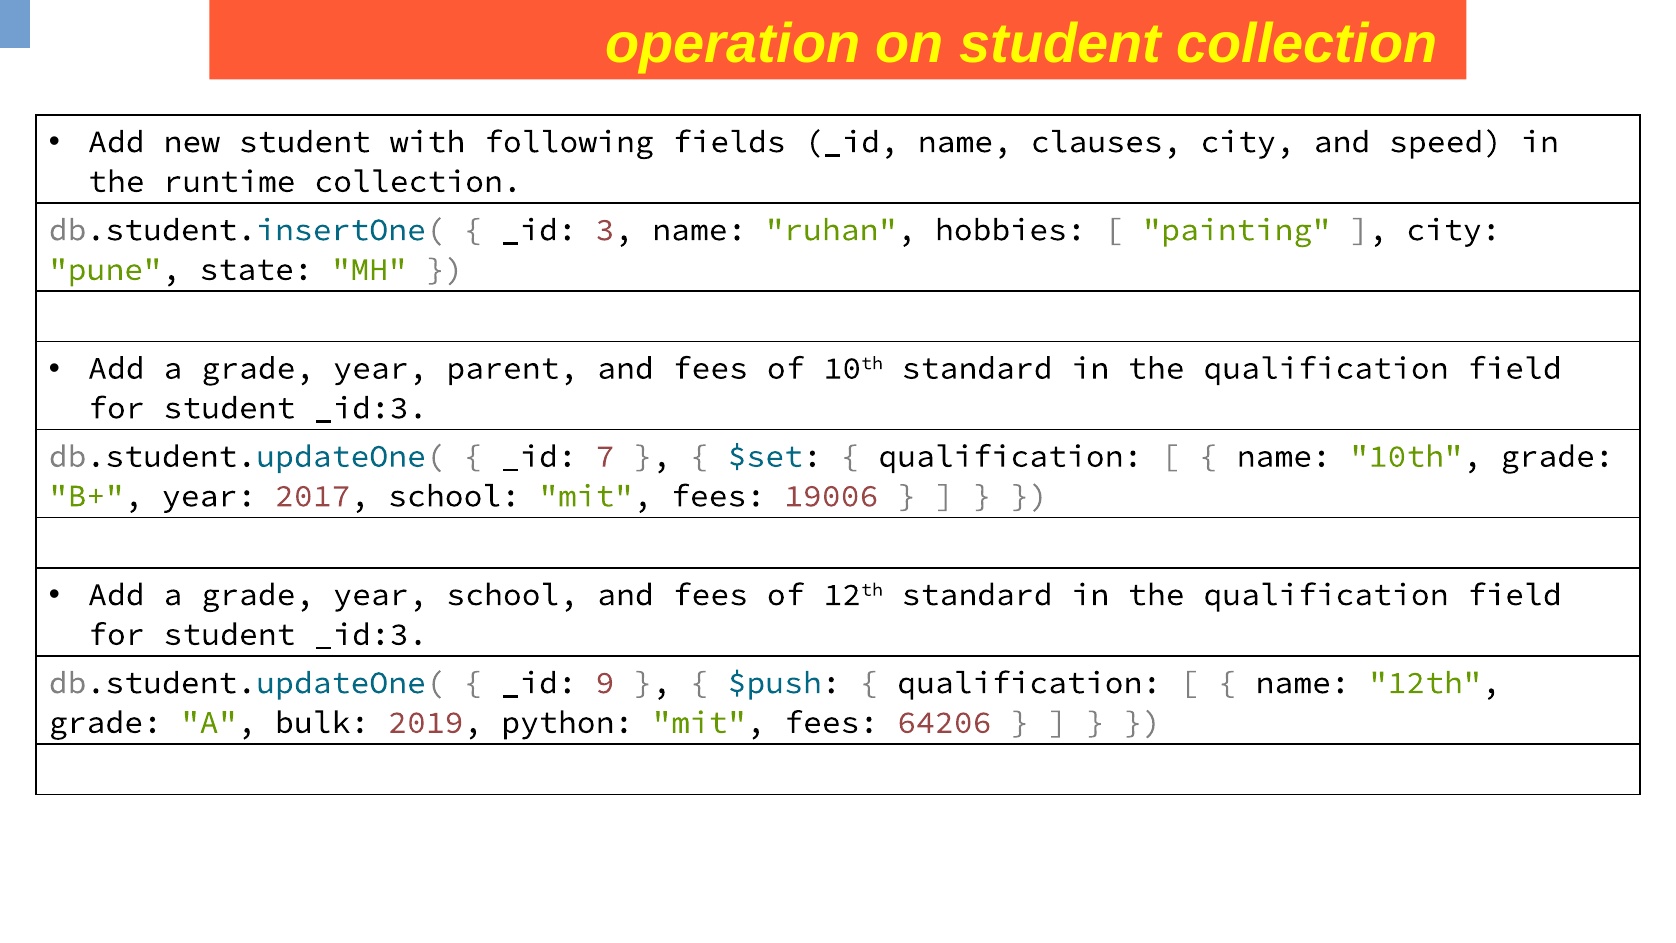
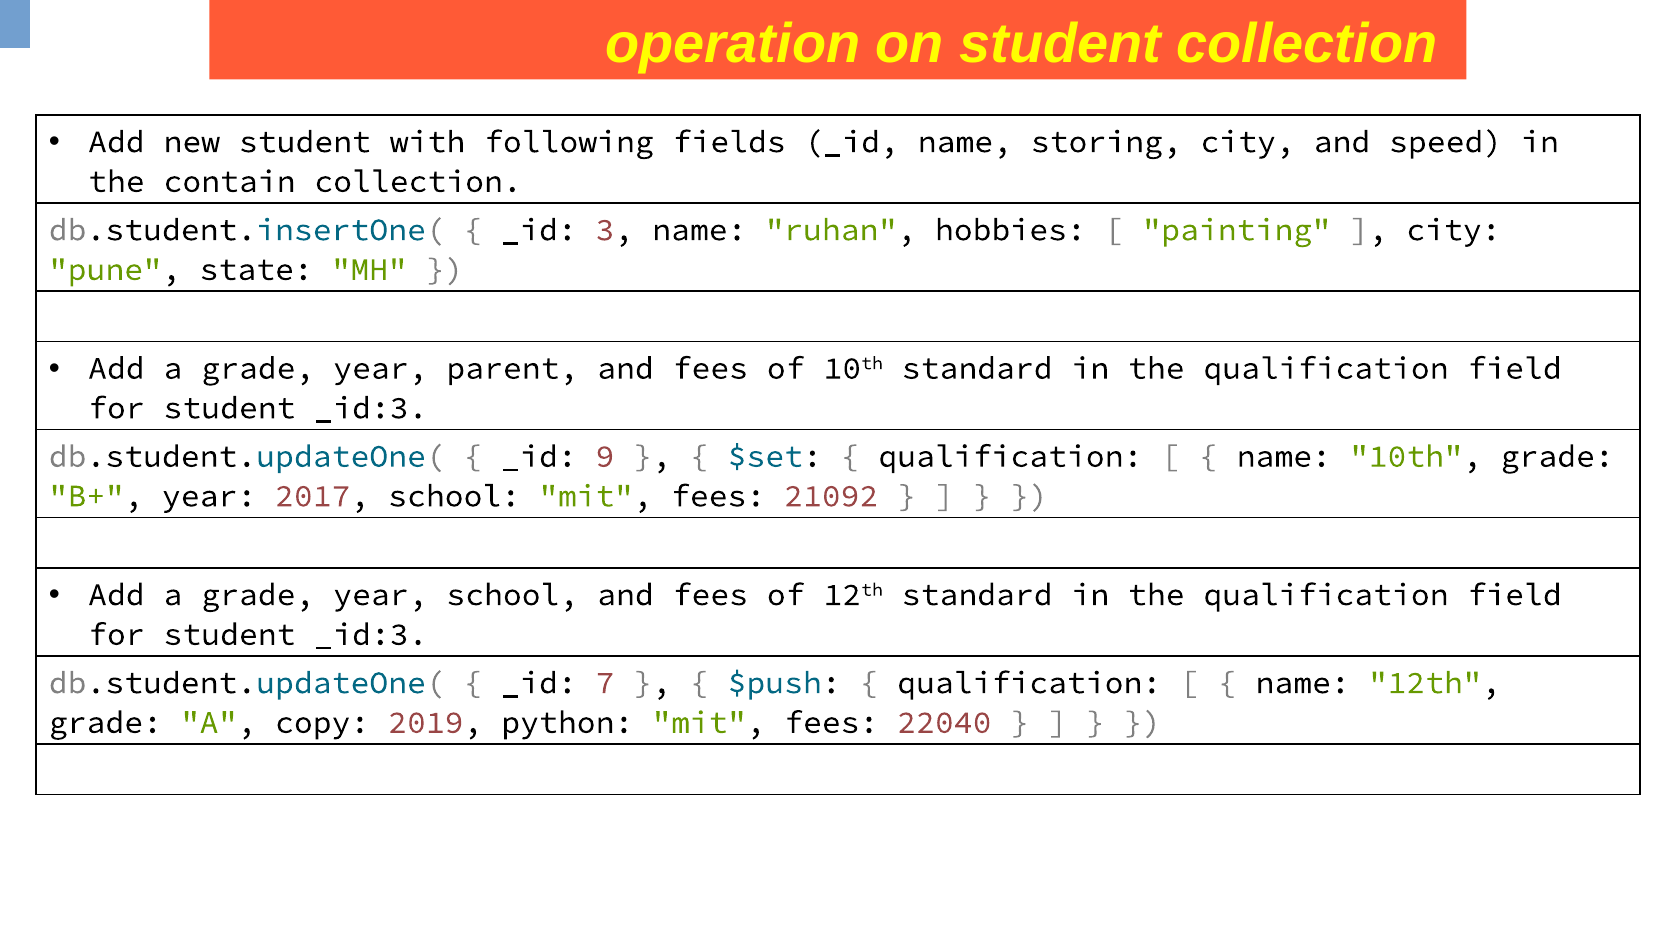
clauses: clauses -> storing (1106, 142)
runtime: runtime -> contain (229, 181)
7: 7 -> 9 (605, 456)
19006: 19006 -> 21092 (831, 496)
9: 9 -> 7 (605, 683)
bulk: bulk -> copy (322, 722)
64206: 64206 -> 22040 (944, 722)
